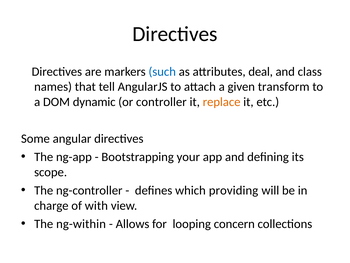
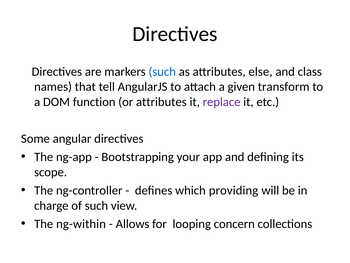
deal: deal -> else (261, 71)
dynamic: dynamic -> function (94, 102)
or controller: controller -> attributes (161, 102)
replace colour: orange -> purple (222, 102)
of with: with -> such (96, 205)
